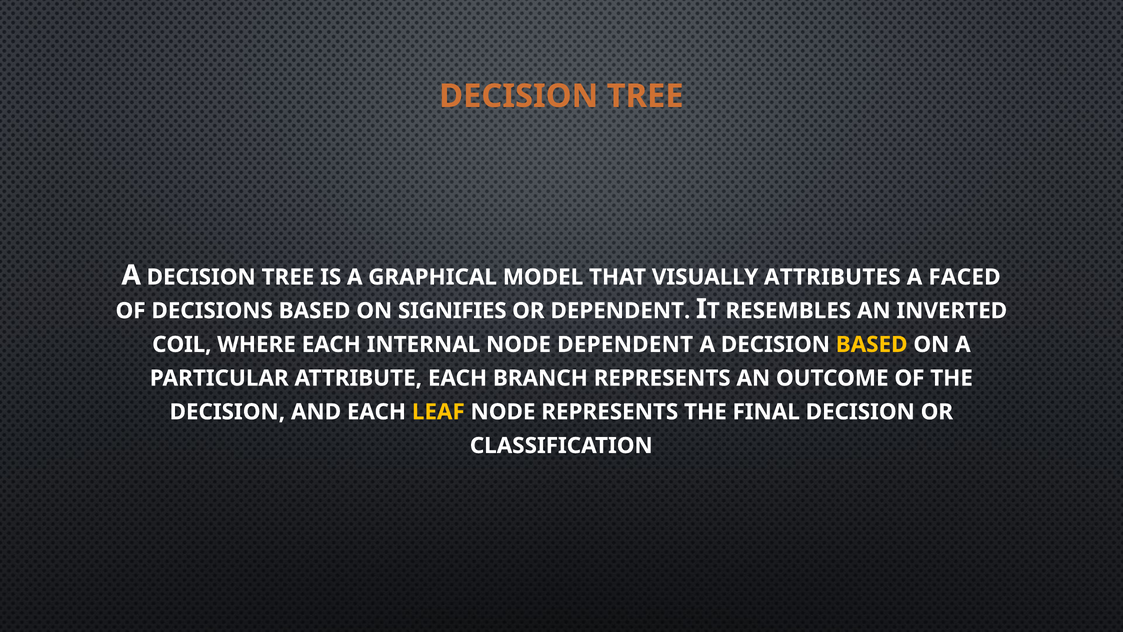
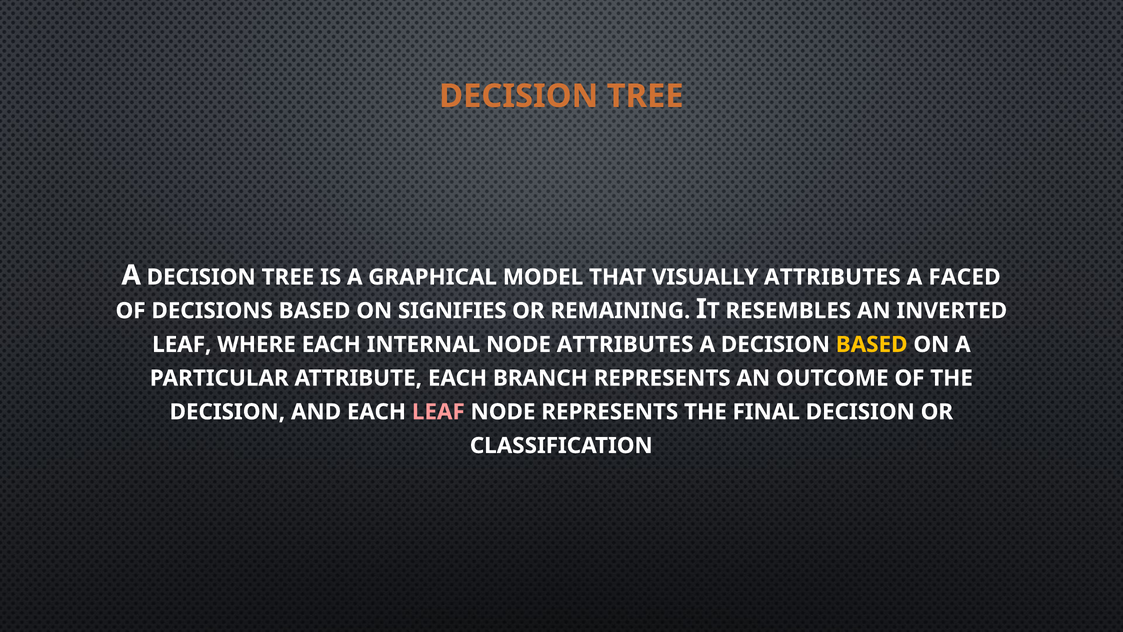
OR DEPENDENT: DEPENDENT -> REMAINING (620, 311)
COIL: COIL -> LEAF (182, 344)
NODE DEPENDENT: DEPENDENT -> ATTRIBUTES (625, 344)
LEAF colour: yellow -> pink (438, 412)
